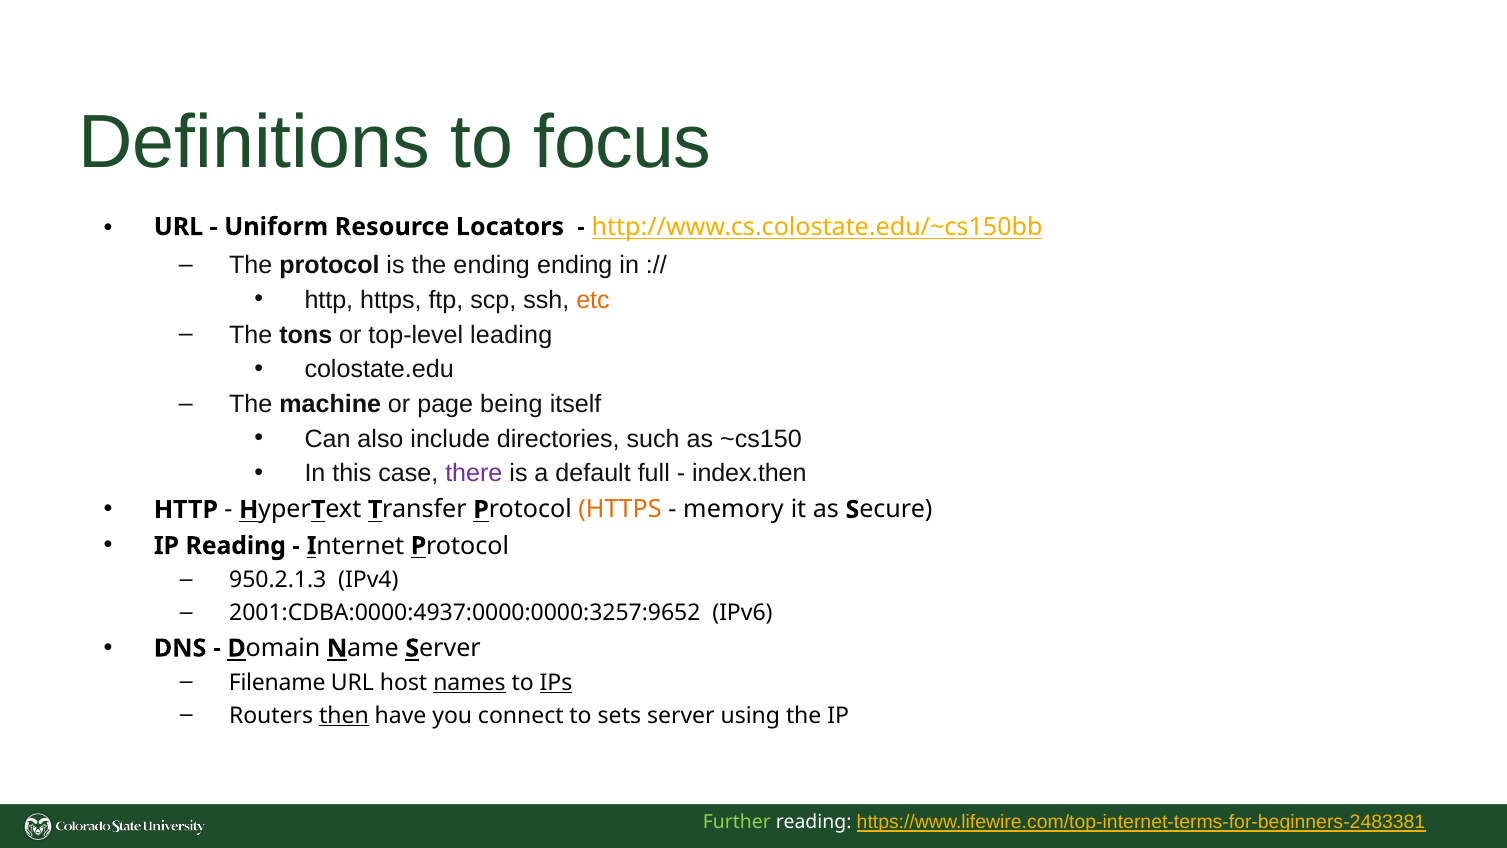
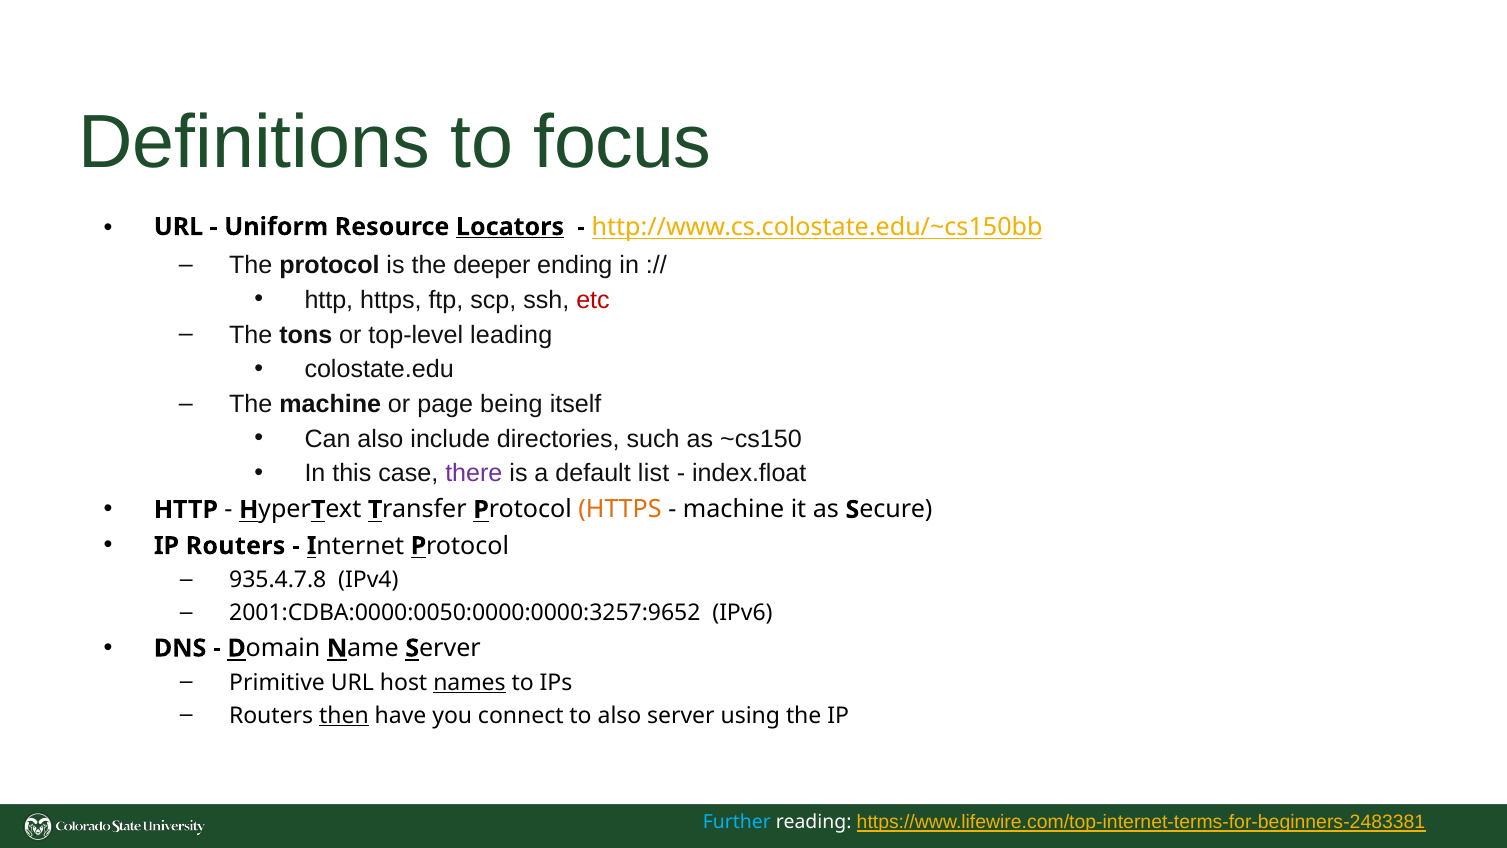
Locators underline: none -> present (510, 227)
the ending: ending -> deeper (492, 265)
etc colour: orange -> red (593, 300)
full: full -> list (654, 473)
index.then: index.then -> index.float (749, 473)
memory: memory -> machine (734, 509)
IP Reading: Reading -> Routers (235, 546)
950.2.1.3: 950.2.1.3 -> 935.4.7.8 (278, 580)
2001:CDBA:0000:4937:0000:0000:3257:9652: 2001:CDBA:0000:4937:0000:0000:3257:9652 -> 2001:CDBA:0000:0050:0000:0000:3257:9652 (465, 613)
Filename: Filename -> Primitive (277, 682)
IPs underline: present -> none (556, 682)
to sets: sets -> also (619, 715)
Further colour: light green -> light blue (737, 822)
